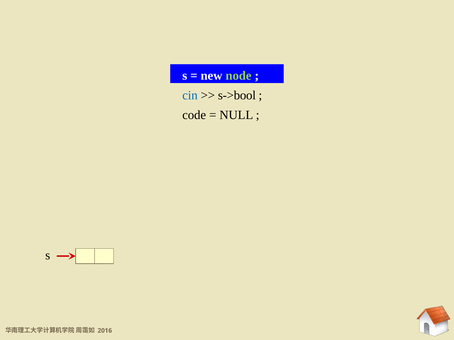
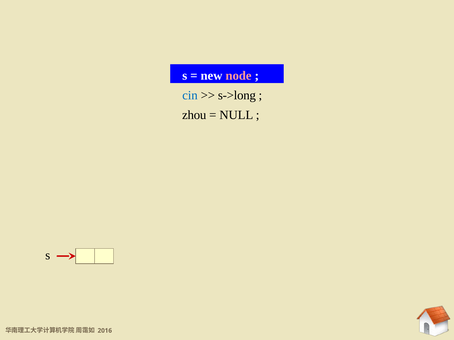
node colour: light green -> pink (239, 76)
s->bool: s->bool -> s->long (237, 95)
code: code -> zhou (194, 115)
